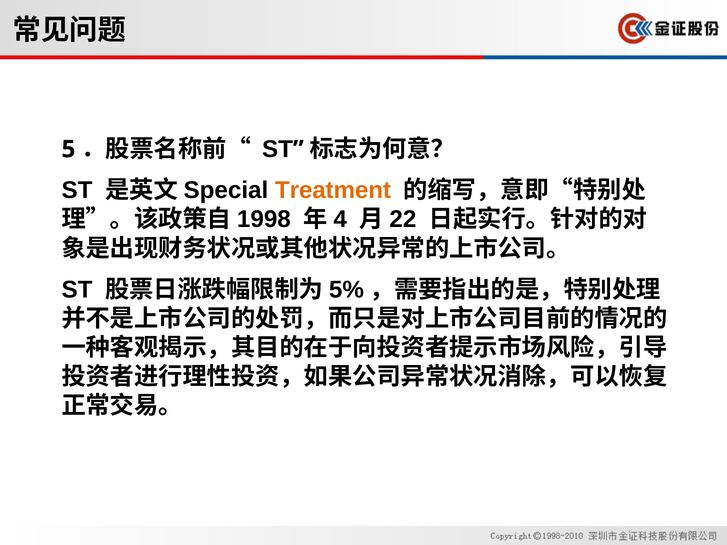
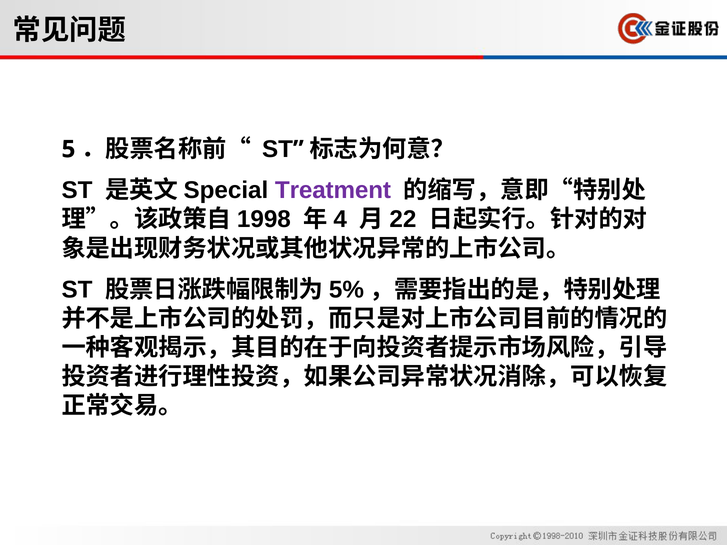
Treatment colour: orange -> purple (333, 190)
